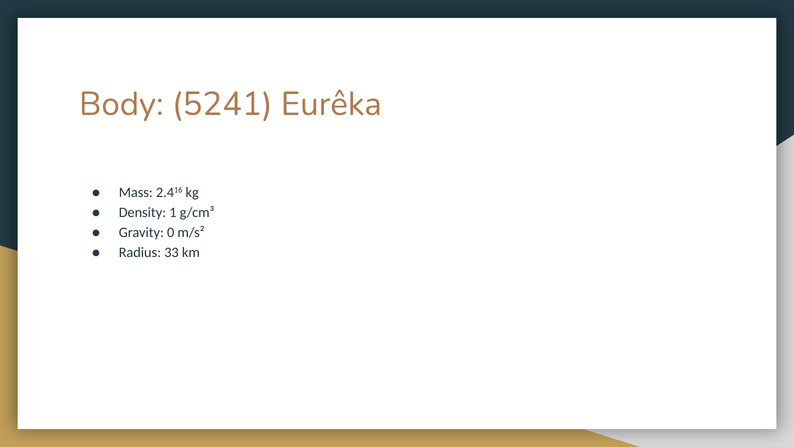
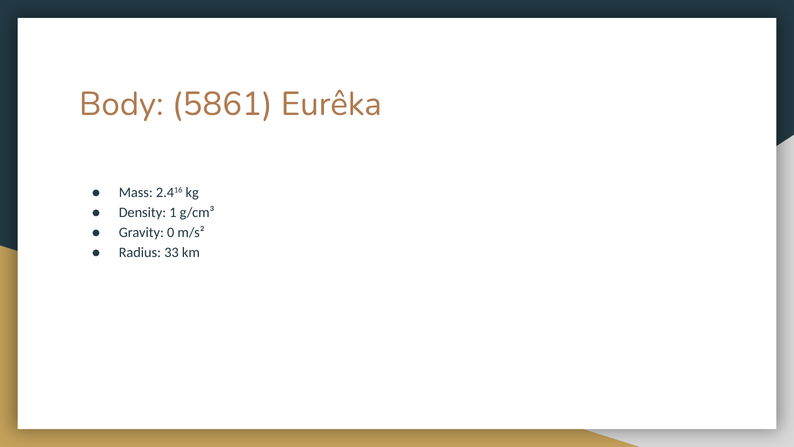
5241: 5241 -> 5861 (222, 104)
